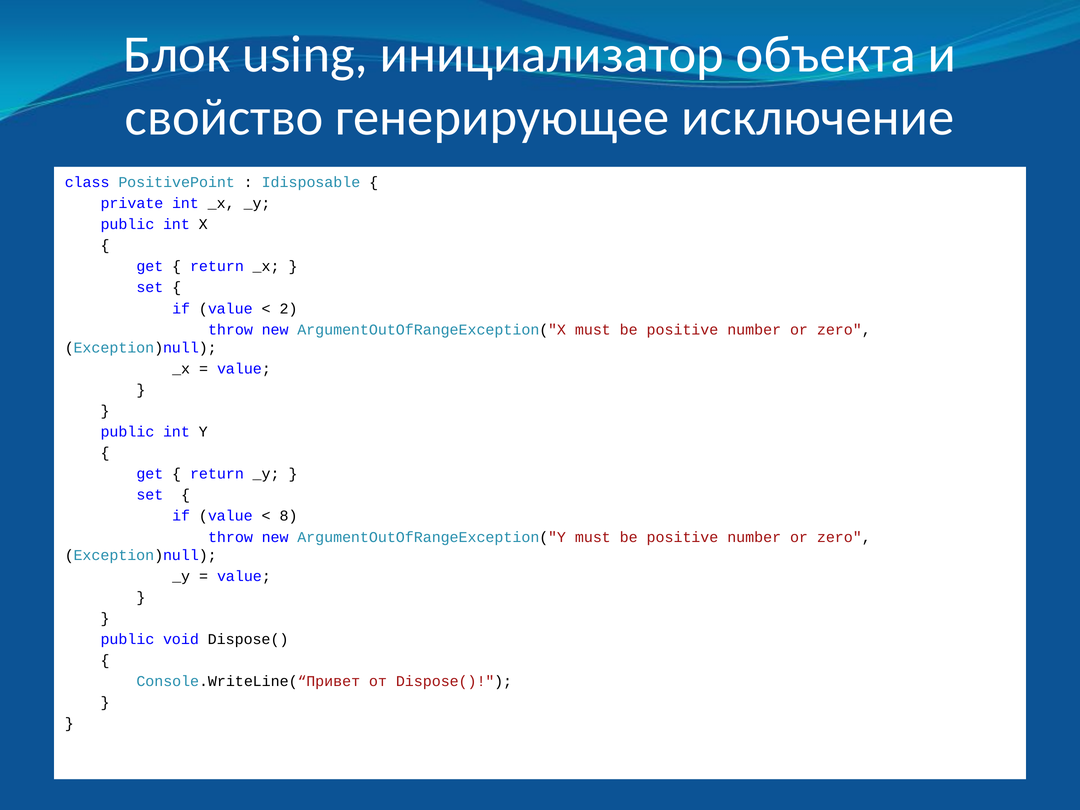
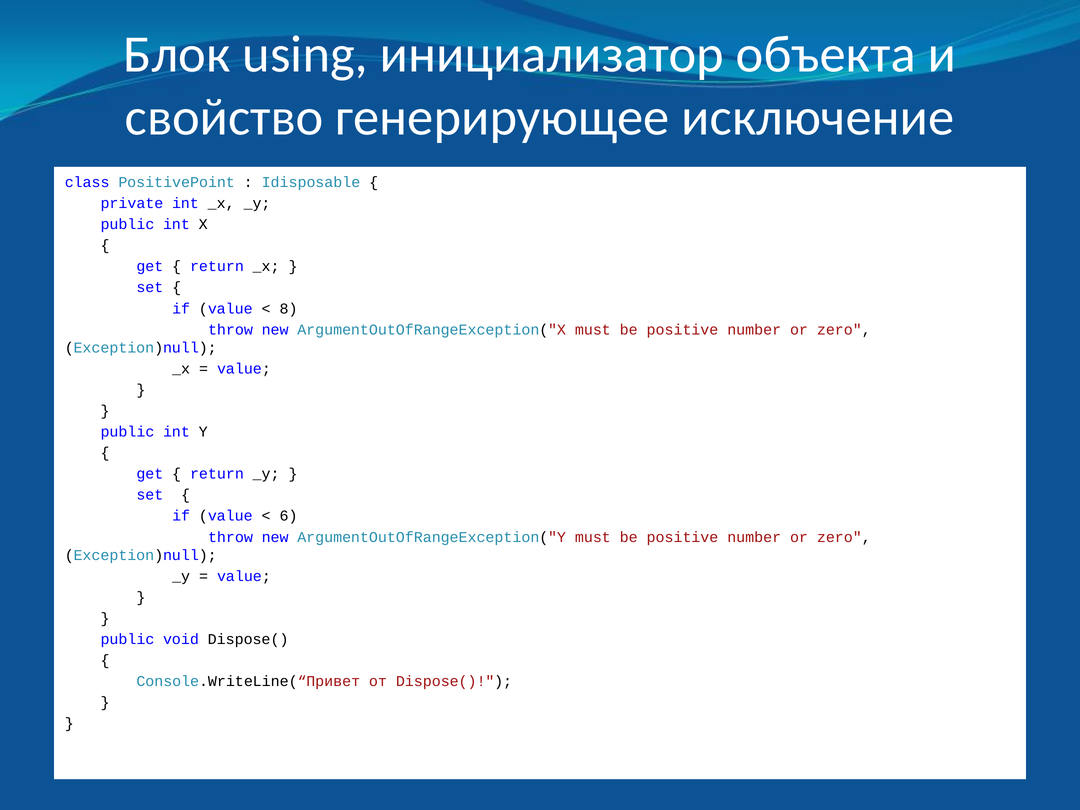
2: 2 -> 8 (289, 309)
8: 8 -> 6 (289, 516)
